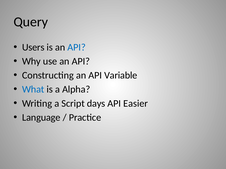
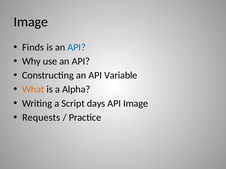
Query: Query -> Image (31, 22)
Users: Users -> Finds (33, 47)
What colour: blue -> orange (33, 90)
API Easier: Easier -> Image (136, 104)
Language: Language -> Requests (41, 118)
